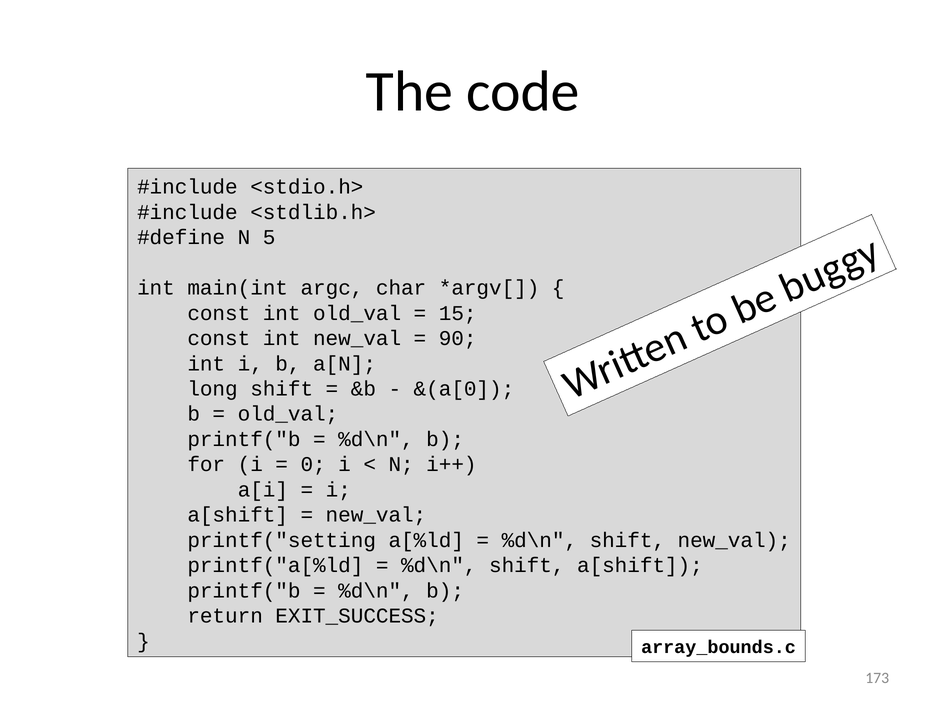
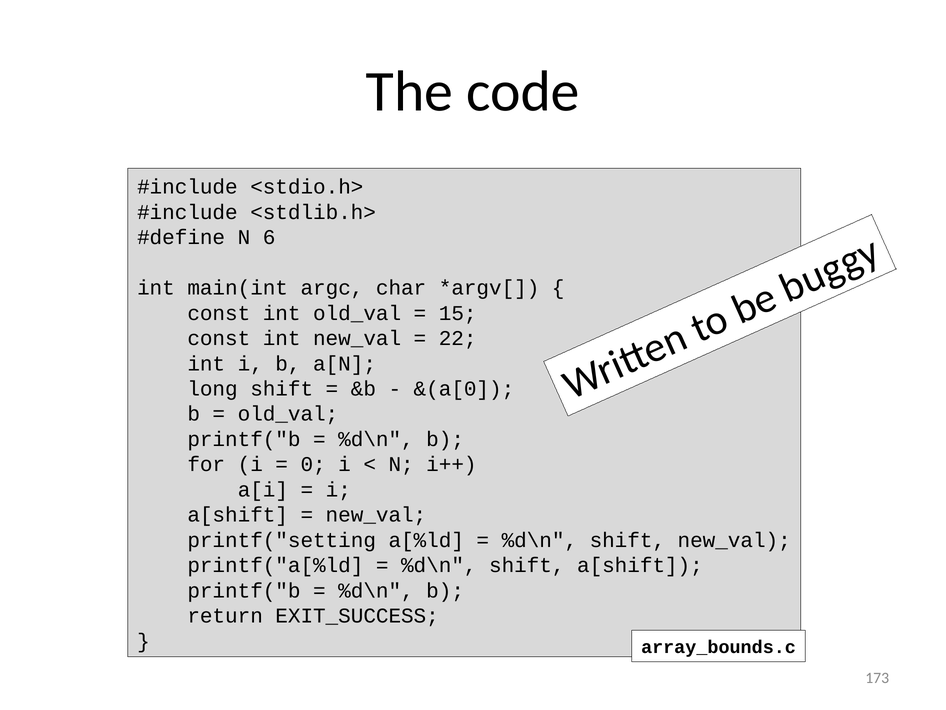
5: 5 -> 6 (269, 237)
90: 90 -> 22 (458, 338)
